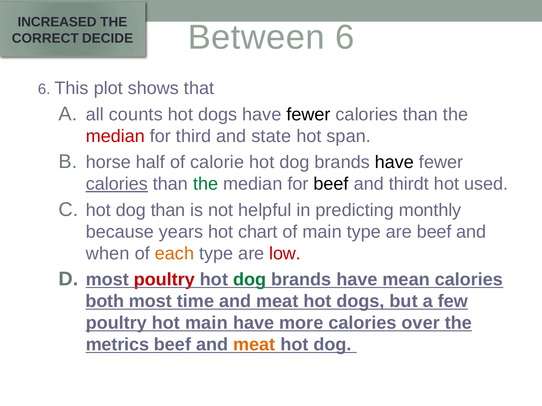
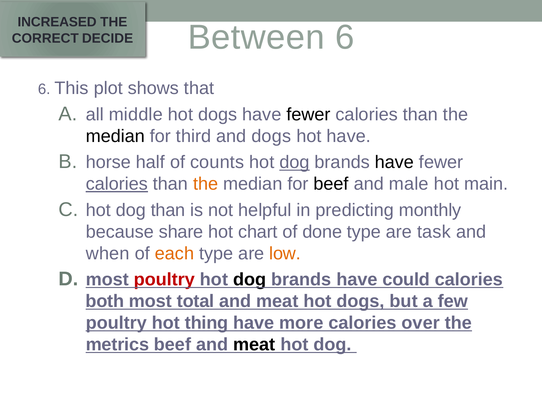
counts: counts -> middle (136, 115)
median colour: red -> black (115, 136)
and state: state -> dogs (271, 136)
hot span: span -> have (349, 136)
calorie: calorie -> counts (217, 162)
dog underline: none -> present (294, 162)
the colour: green -> orange (206, 184)
thirdt: thirdt -> male (409, 184)
used: used -> main (486, 184)
years: years -> share (181, 232)
of main: main -> done (322, 232)
are beef: beef -> task (434, 232)
low colour: red -> orange (285, 254)
dog colour: green -> black (250, 280)
mean: mean -> could (406, 280)
time: time -> total (196, 302)
hot main: main -> thing (207, 323)
meat colour: orange -> black (254, 345)
